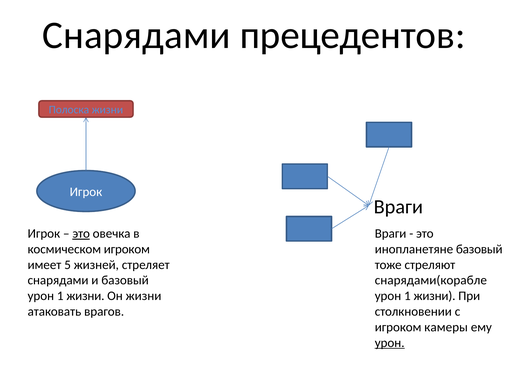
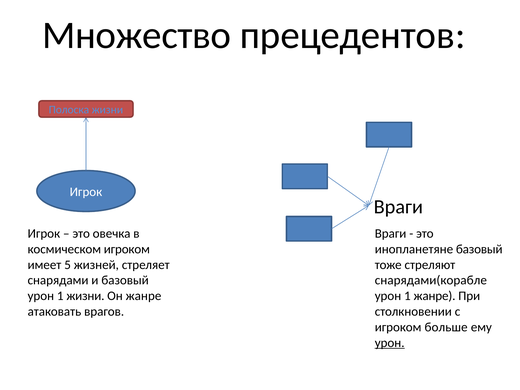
Снарядами: Снарядами -> Множество (137, 35)
это underline: present -> none (81, 234)
Он жизни: жизни -> жанре (144, 296)
жизни: жизни -> жанре (435, 296)
камеры: камеры -> больше (446, 327)
